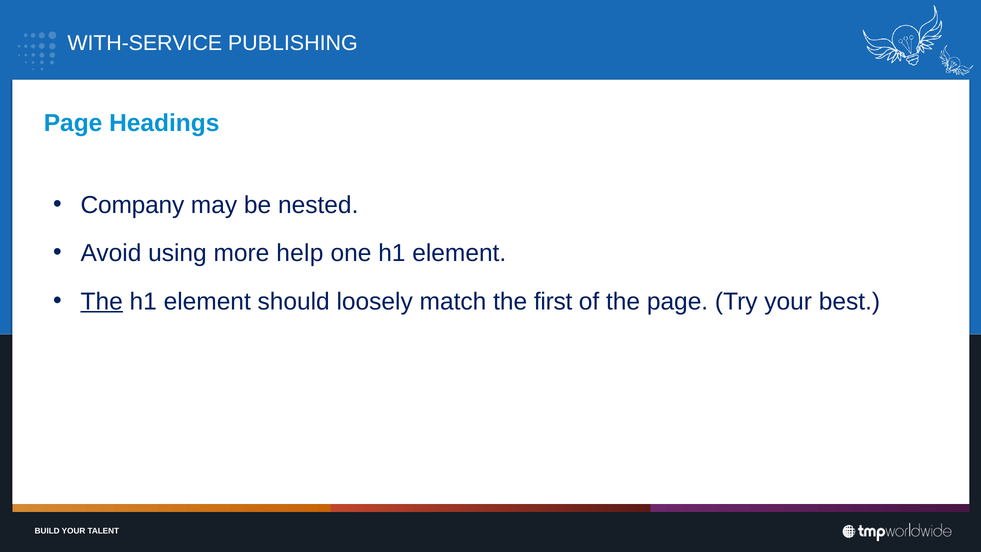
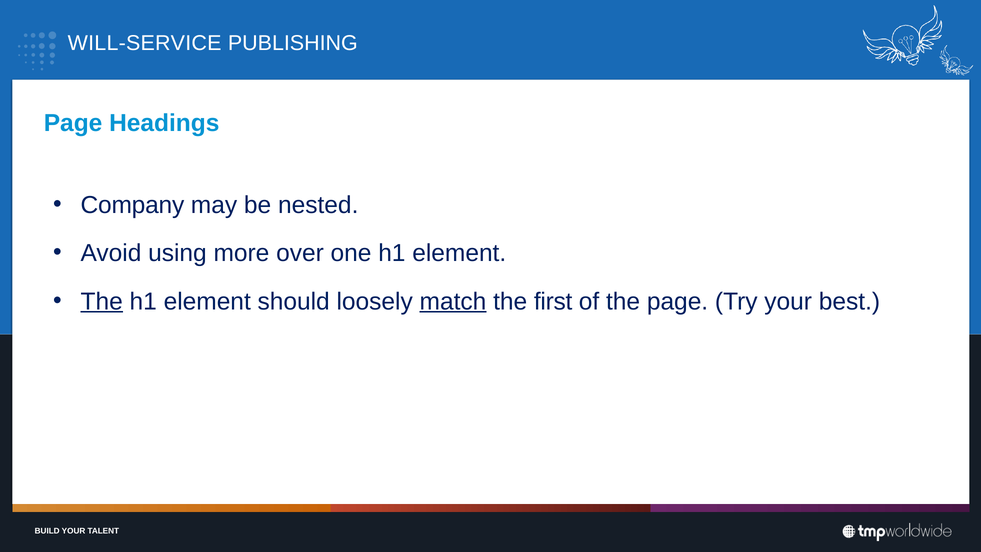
WITH-SERVICE: WITH-SERVICE -> WILL-SERVICE (145, 43)
help: help -> over (300, 253)
match underline: none -> present (453, 301)
